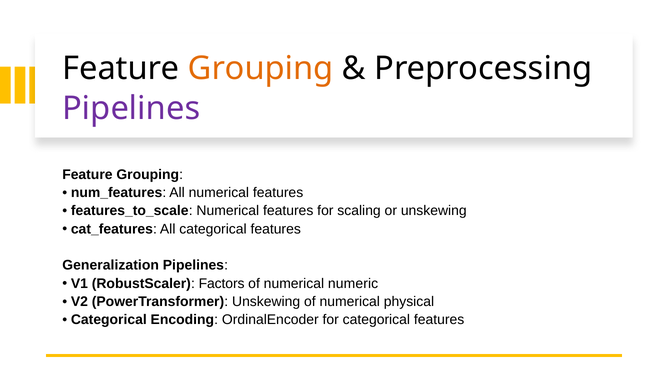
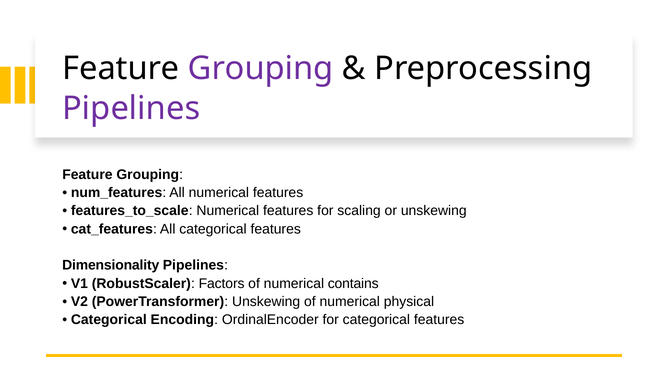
Grouping colour: orange -> purple (261, 68)
Generalization: Generalization -> Dimensionality (111, 265)
numeric: numeric -> contains (353, 283)
